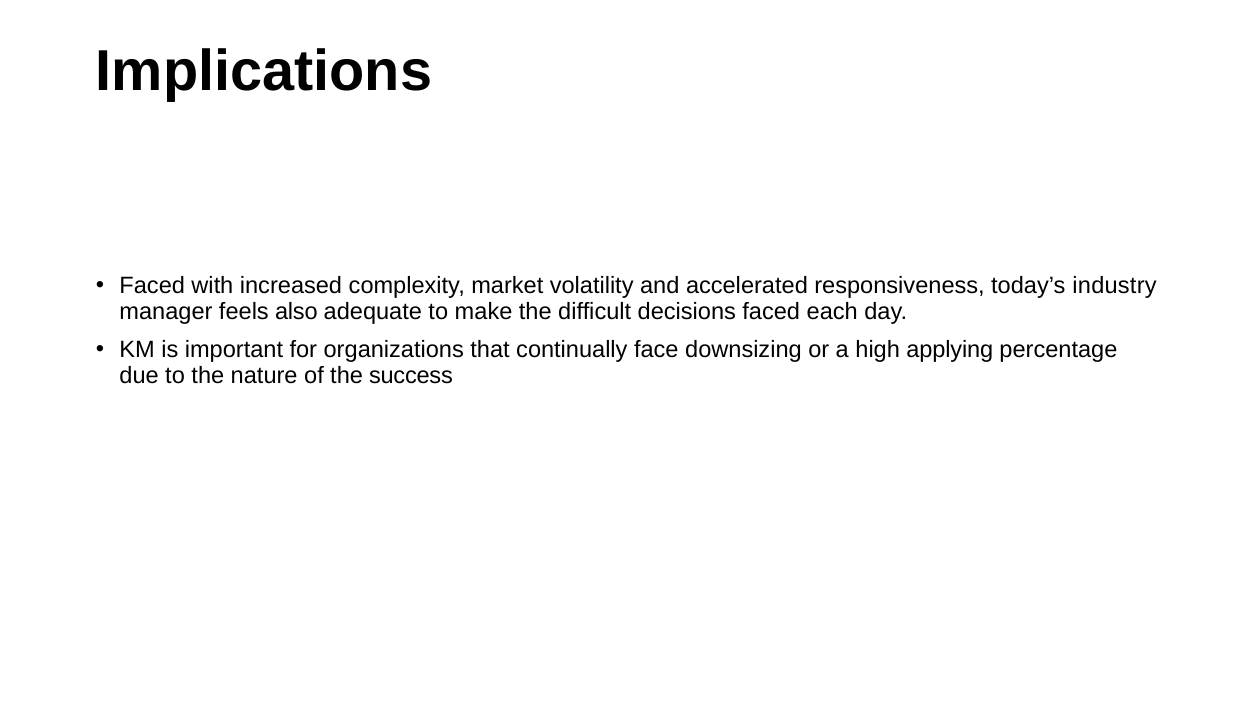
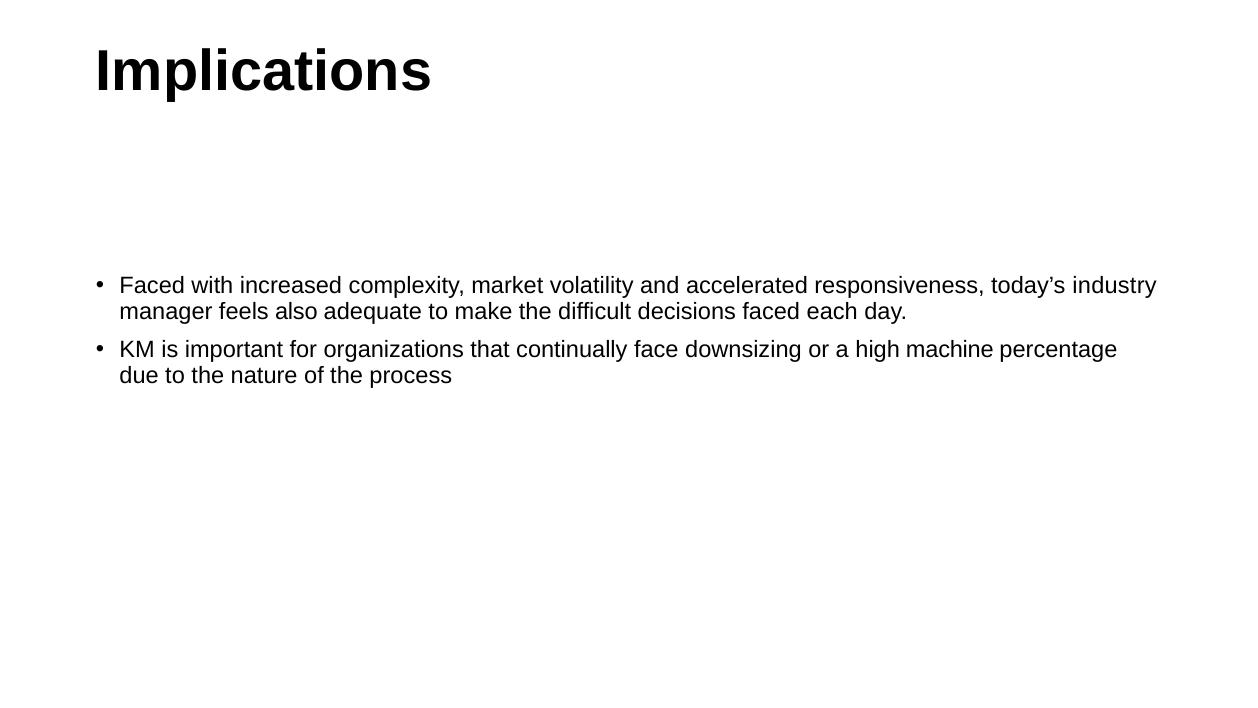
applying: applying -> machine (950, 350)
success: success -> process (411, 375)
